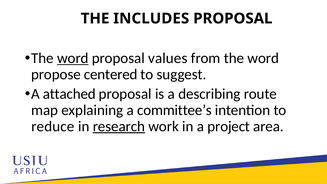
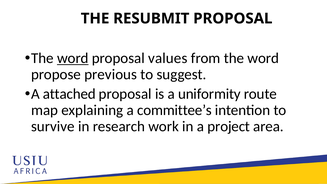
INCLUDES: INCLUDES -> RESUBMIT (151, 18)
centered: centered -> previous (111, 74)
describing: describing -> uniformity (209, 94)
reduce: reduce -> survive (53, 126)
research underline: present -> none (119, 126)
